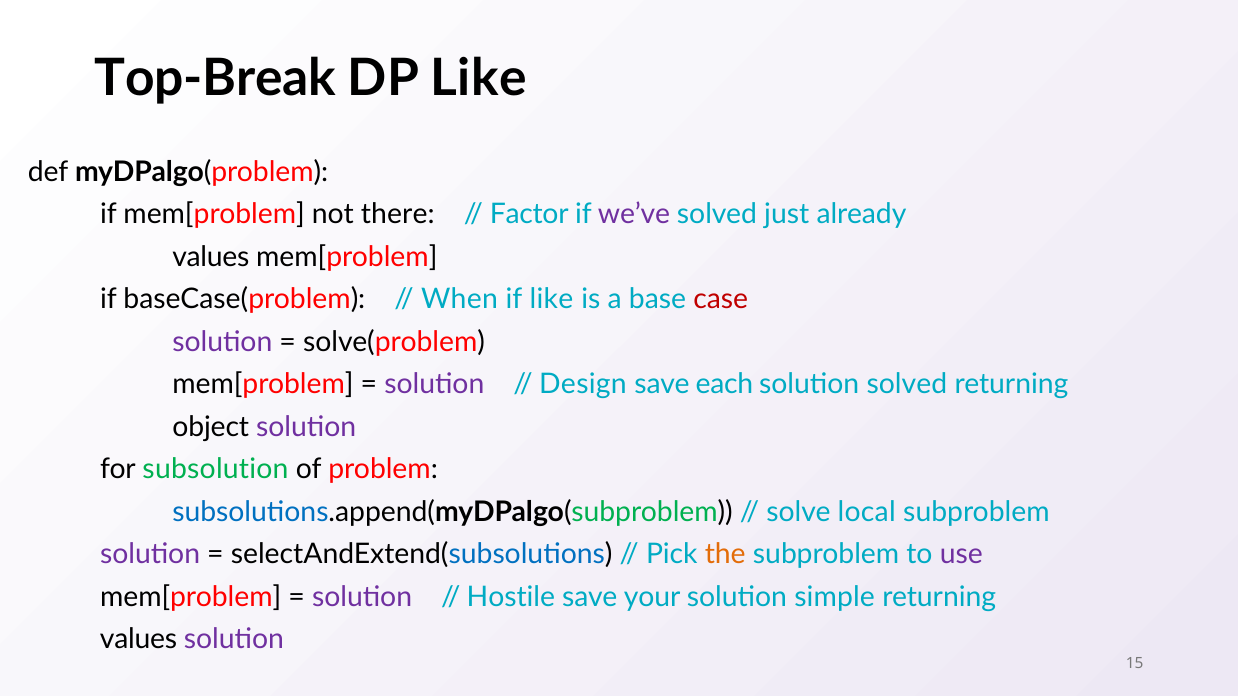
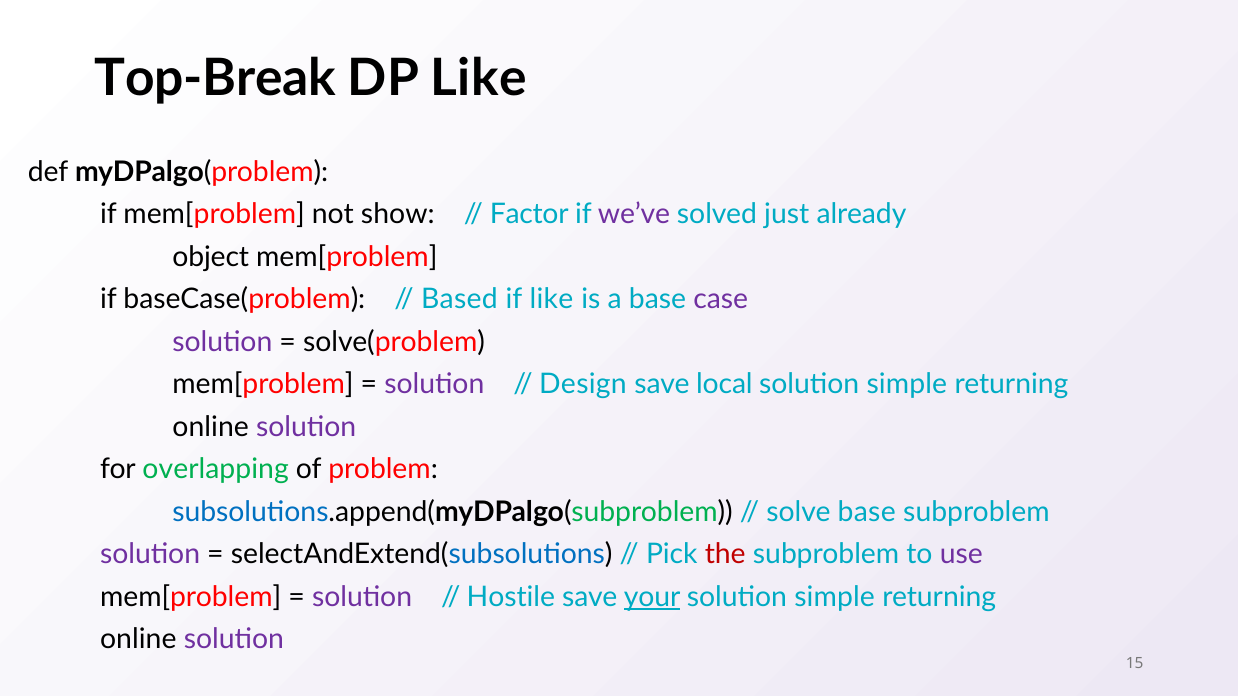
there: there -> show (398, 215)
values: values -> object (211, 257)
When: When -> Based (459, 300)
case colour: red -> purple (721, 300)
each: each -> local (724, 385)
solved: solved -> simple (907, 385)
object: object -> online (211, 427)
subsolution: subsolution -> overlapping (216, 470)
solve local: local -> base (867, 512)
the colour: orange -> red (725, 555)
your underline: none -> present (652, 597)
values: values -> online (138, 640)
